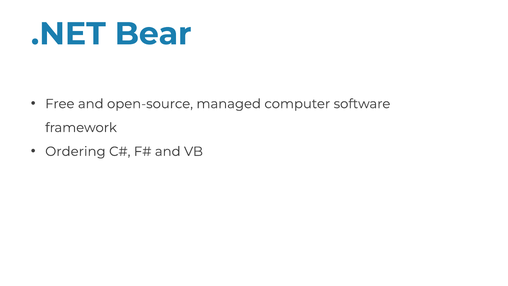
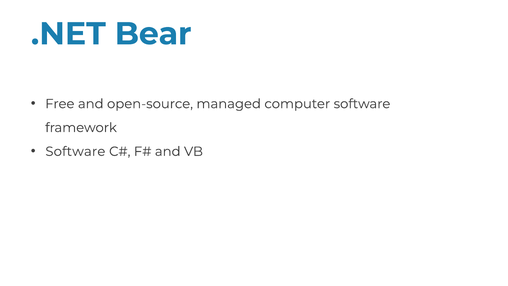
Ordering: Ordering -> Software (75, 151)
